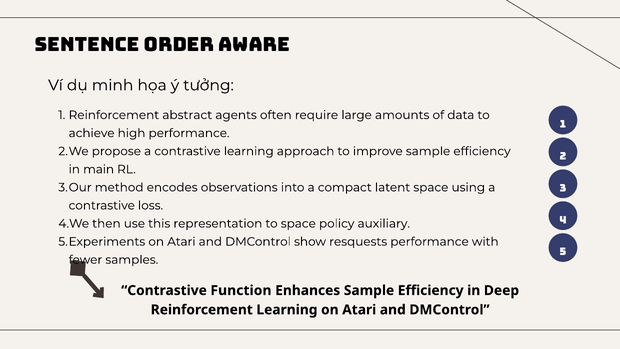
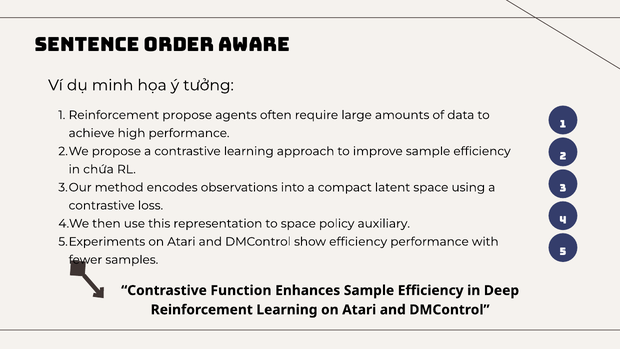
Reinforcement abstract: abstract -> propose (187, 115)
main: main -> chứa (98, 169)
show resquests: resquests -> efficiency (358, 241)
